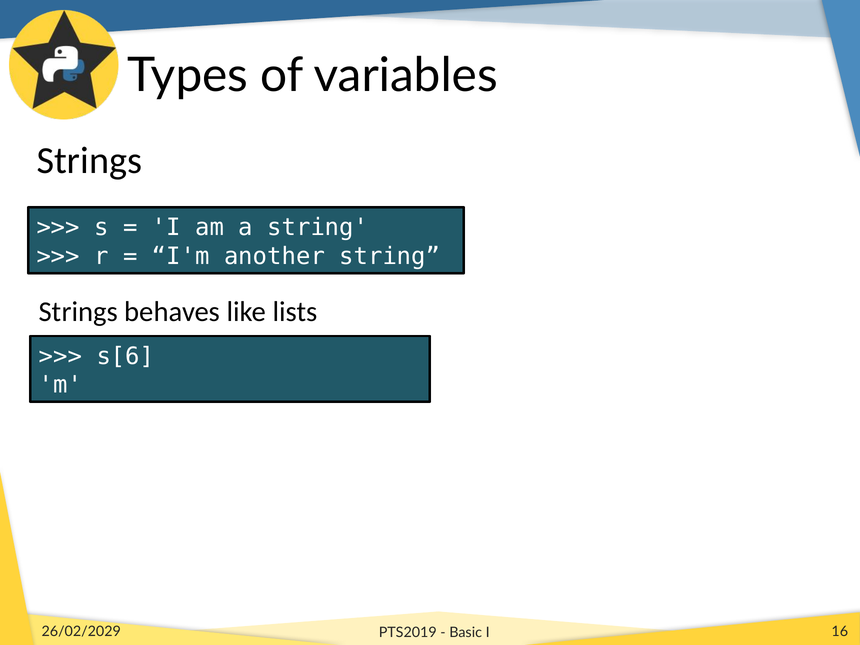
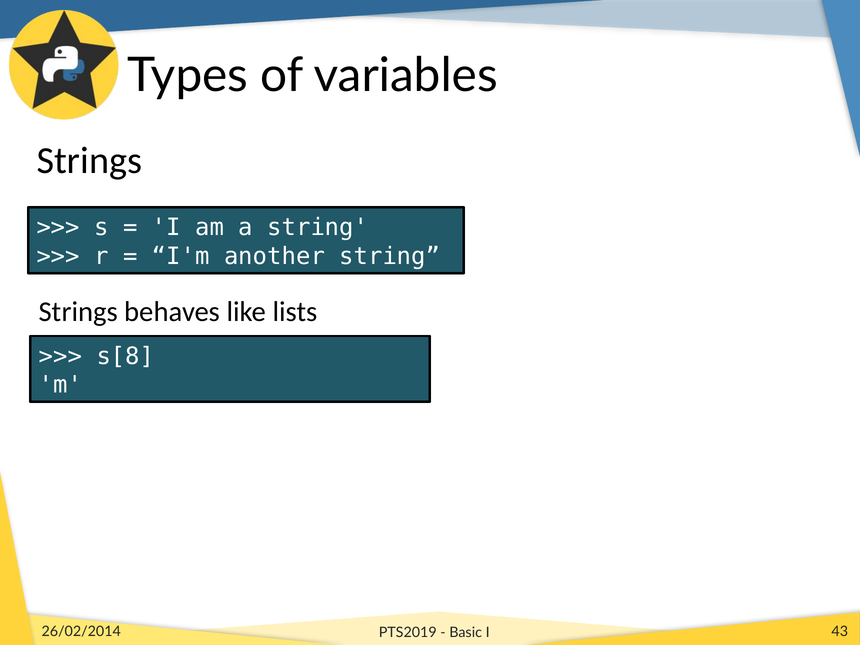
s[6: s[6 -> s[8 (125, 356)
26/02/2029: 26/02/2029 -> 26/02/2014 (81, 631)
16: 16 -> 43 (840, 632)
